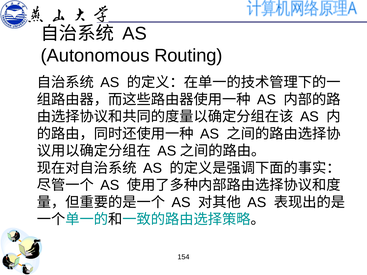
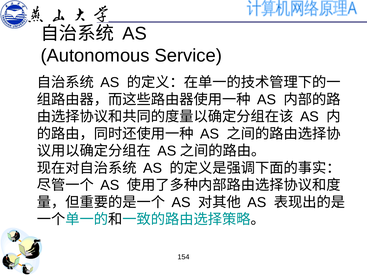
Routing: Routing -> Service (188, 56)
